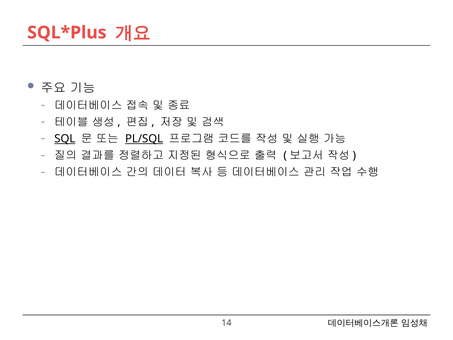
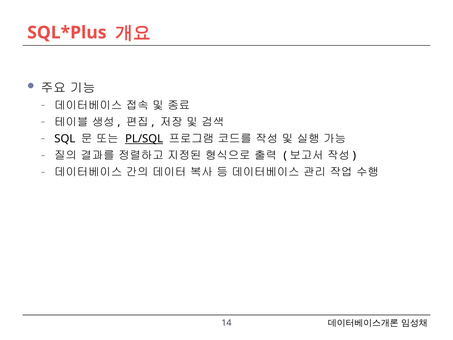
SQL underline: present -> none (65, 139)
